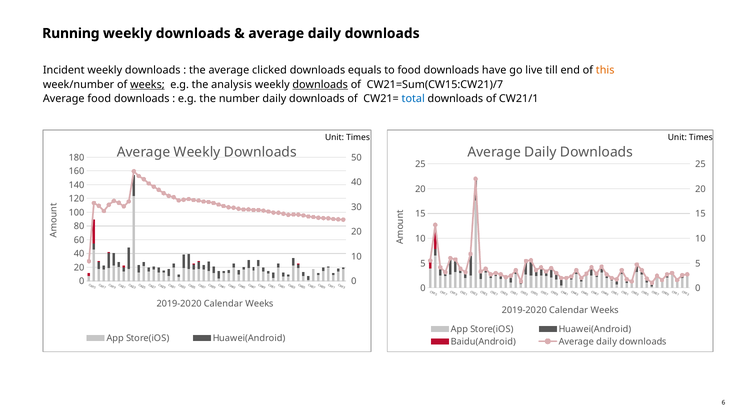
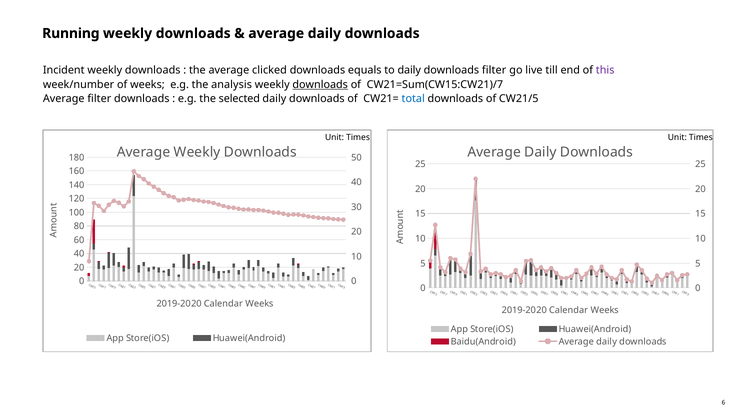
to food: food -> daily (409, 70)
downloads have: have -> filter (494, 70)
this colour: orange -> purple (605, 70)
weeks underline: present -> none (147, 84)
Average food: food -> filter (99, 99)
number: number -> selected (239, 99)
CW21/1: CW21/1 -> CW21/5 (519, 99)
